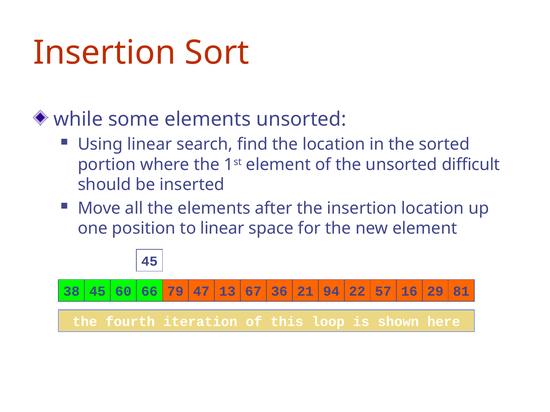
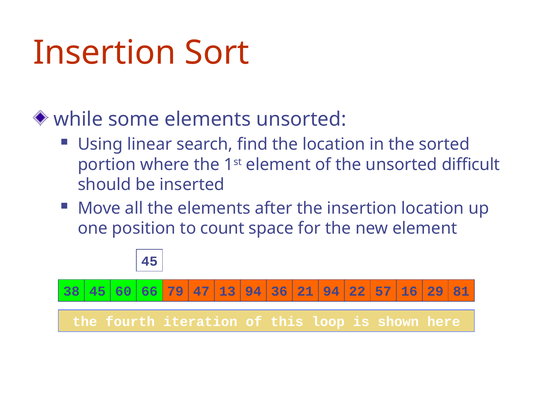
to linear: linear -> count (222, 229)
38 67: 67 -> 94 (253, 292)
